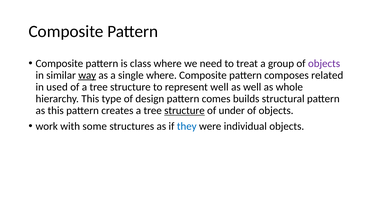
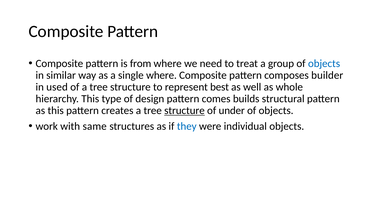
class: class -> from (141, 63)
objects colour: purple -> blue (324, 63)
way underline: present -> none (87, 75)
related: related -> builder (327, 75)
represent well: well -> best (220, 87)
some: some -> same (95, 126)
